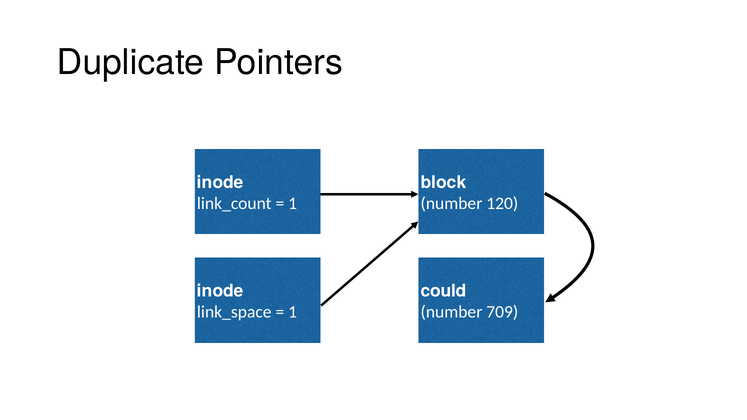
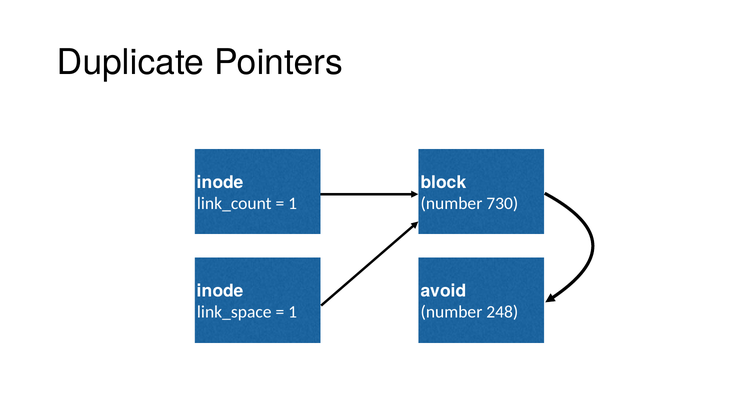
120: 120 -> 730 (502, 203)
could: could -> avoid (443, 291)
709: 709 -> 248 (502, 312)
